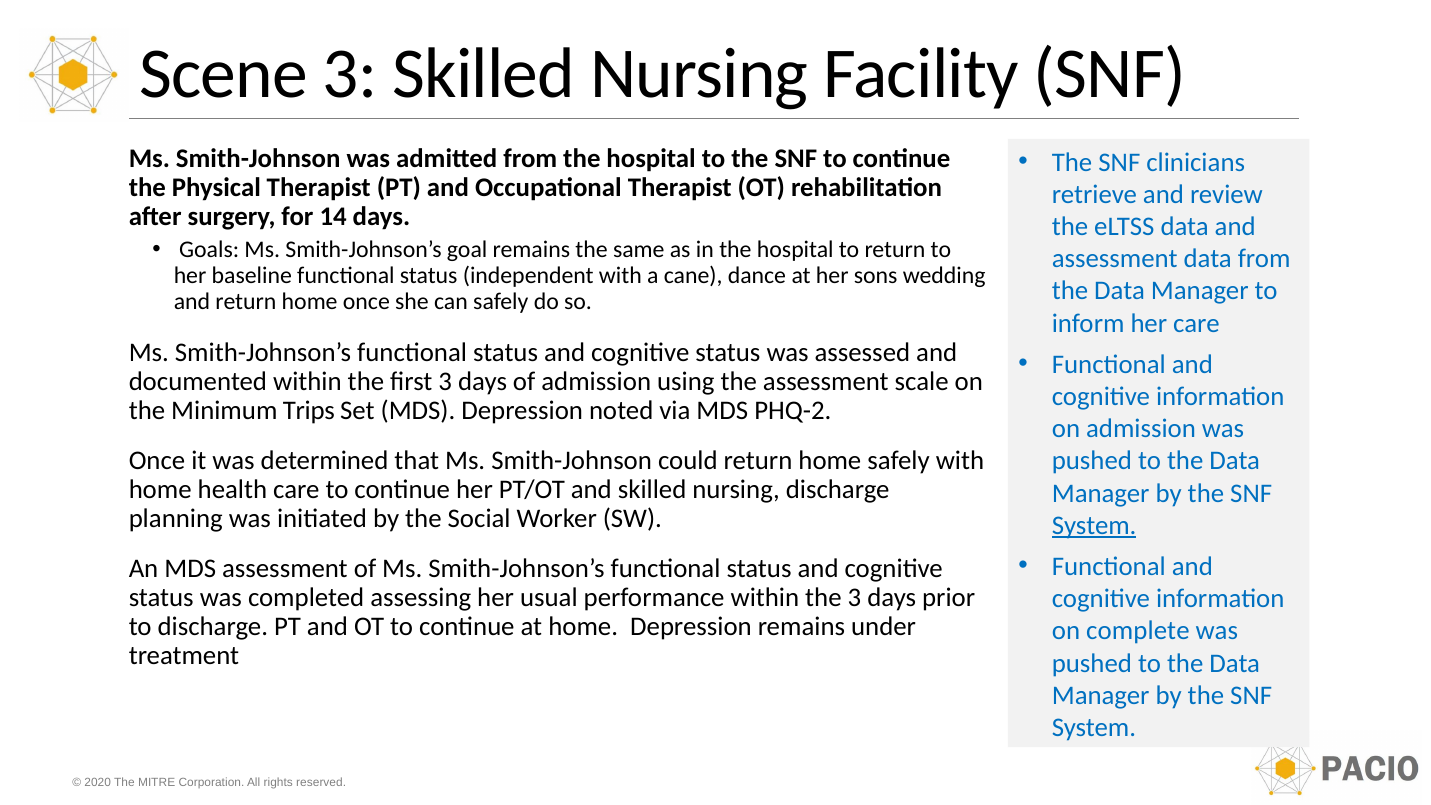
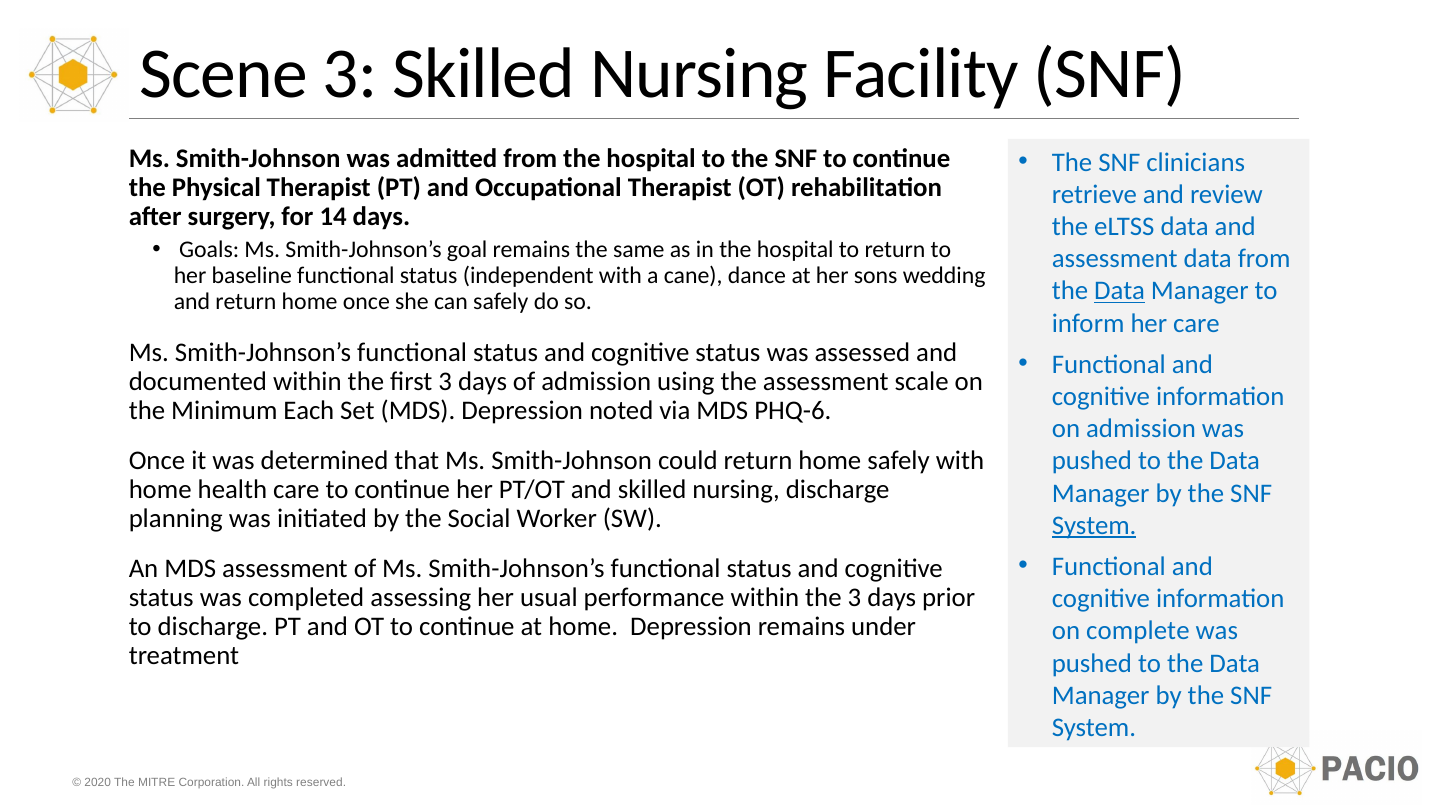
Data underline: none -> present (1120, 291)
Trips: Trips -> Each (309, 411)
PHQ-2: PHQ-2 -> PHQ-6 (793, 411)
